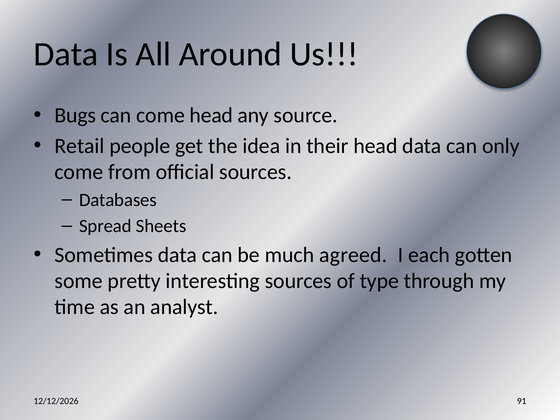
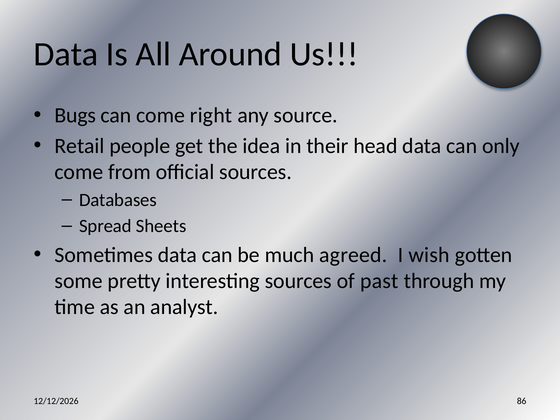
come head: head -> right (211, 115)
each: each -> wish (429, 255)
type: type -> past (379, 281)
91: 91 -> 86 (522, 401)
